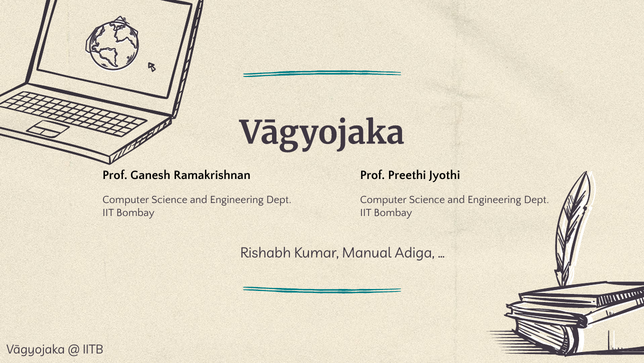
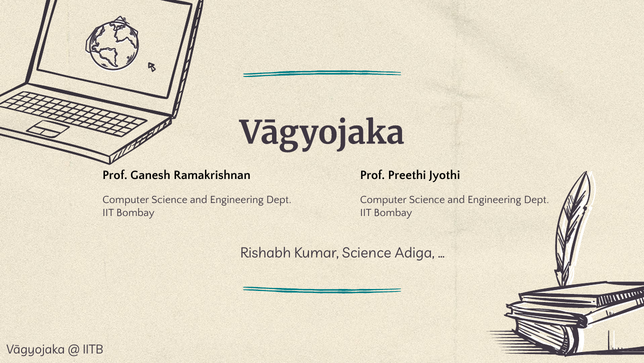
Kumar Manual: Manual -> Science (367, 252)
